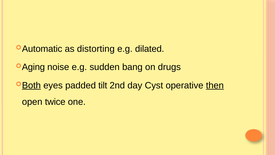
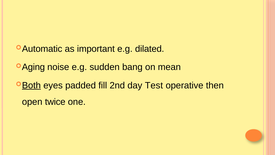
distorting: distorting -> important (96, 49)
drugs: drugs -> mean (169, 67)
tilt: tilt -> fill (103, 85)
Cyst: Cyst -> Test (154, 85)
then underline: present -> none (215, 85)
